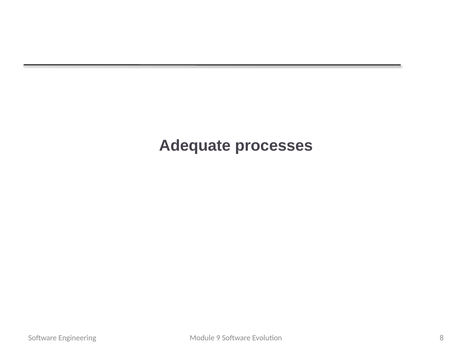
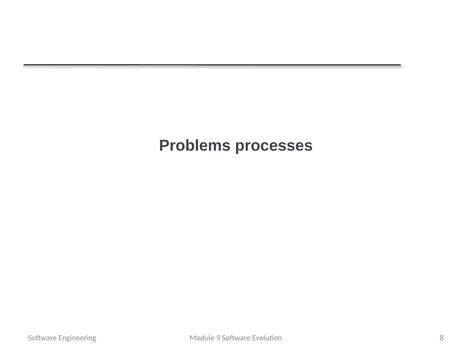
Adequate: Adequate -> Problems (195, 146)
